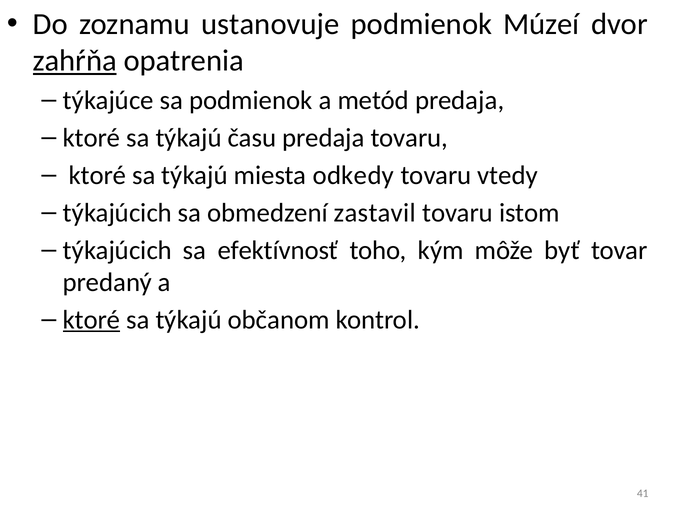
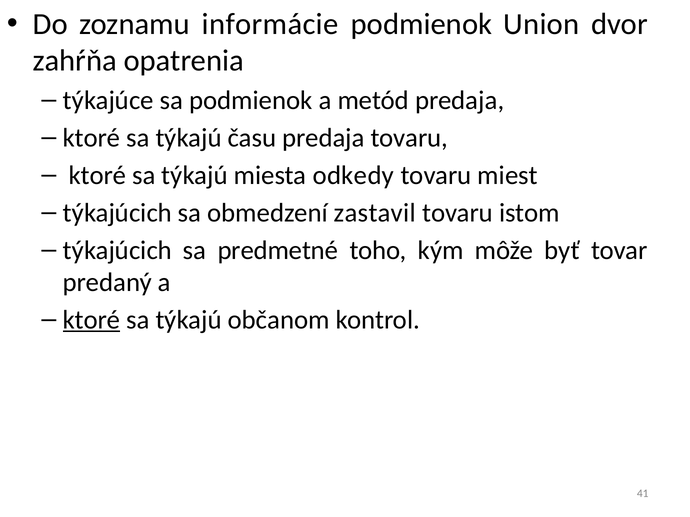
ustanovuje: ustanovuje -> informácie (270, 24)
Múzeí: Múzeí -> Union (541, 24)
zahŕňa underline: present -> none (75, 61)
vtedy: vtedy -> miest (508, 175)
efektívnosť: efektívnosť -> predmetné (278, 250)
